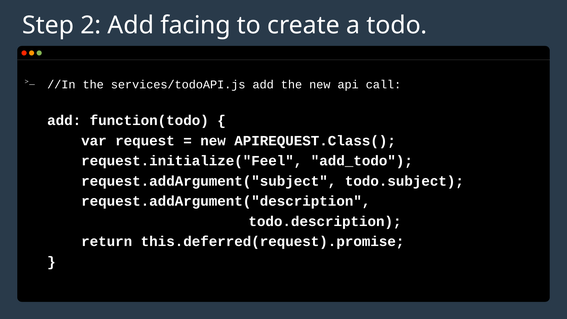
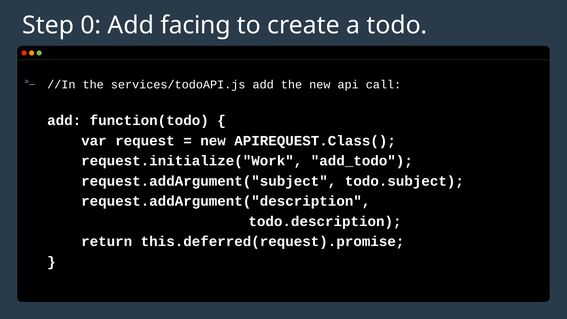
2: 2 -> 0 (91, 25)
request.initialize("Feel: request.initialize("Feel -> request.initialize("Work (192, 161)
